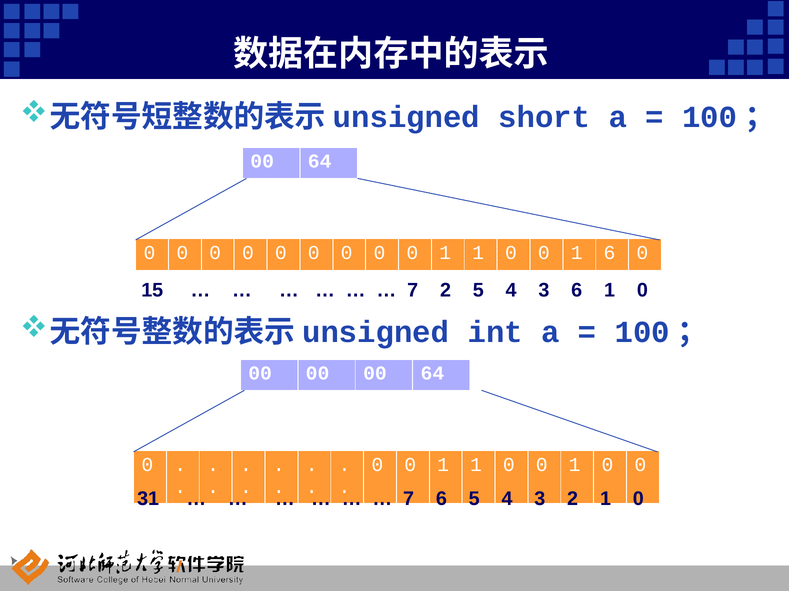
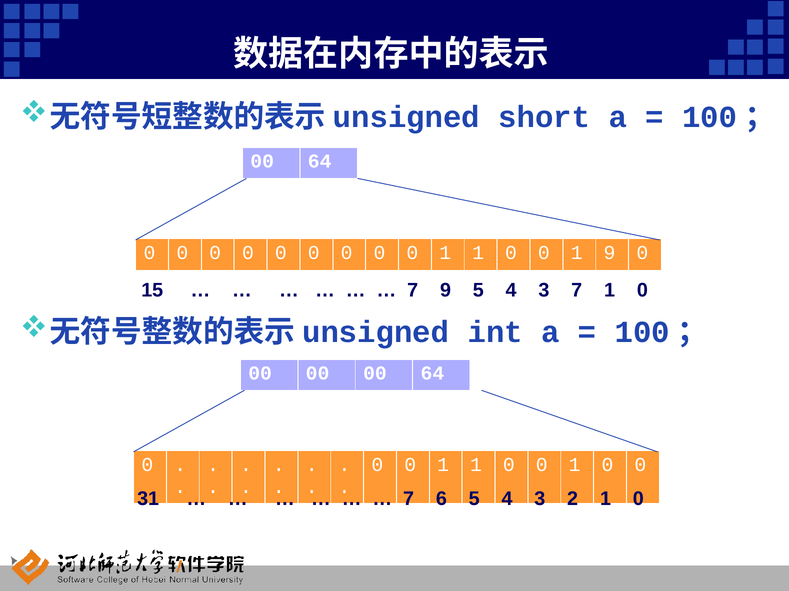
1 6: 6 -> 9 (610, 253)
7 2: 2 -> 9 (445, 290)
3 6: 6 -> 7 (577, 290)
